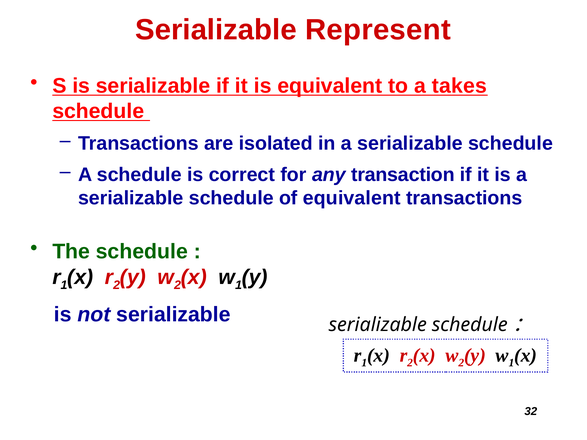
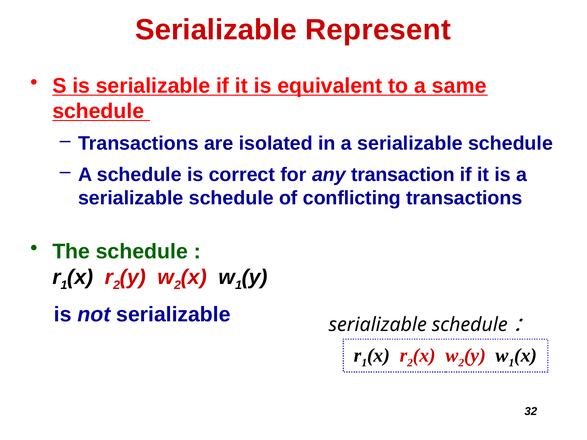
takes: takes -> same (459, 86)
of equivalent: equivalent -> conflicting (352, 198)
